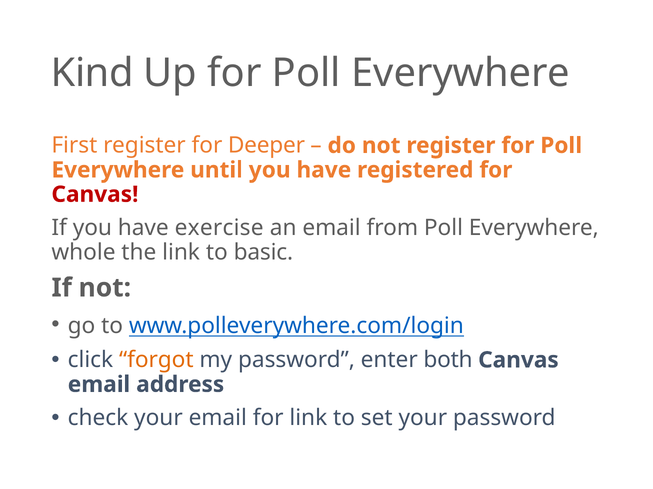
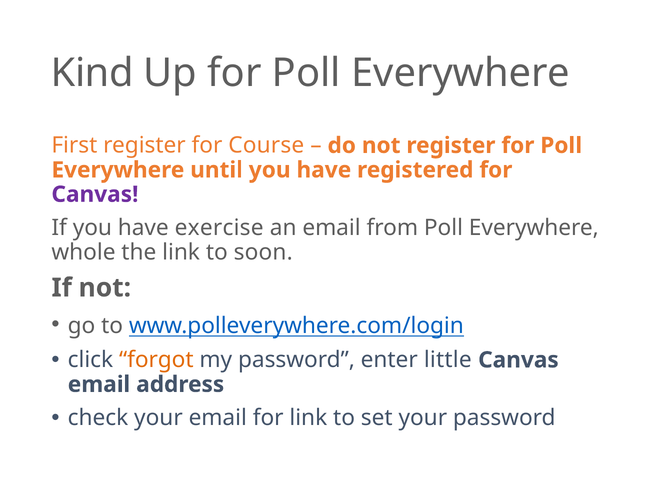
Deeper: Deeper -> Course (266, 146)
Canvas colour: red -> purple (95, 195)
basic: basic -> soon (263, 253)
both: both -> little (448, 361)
